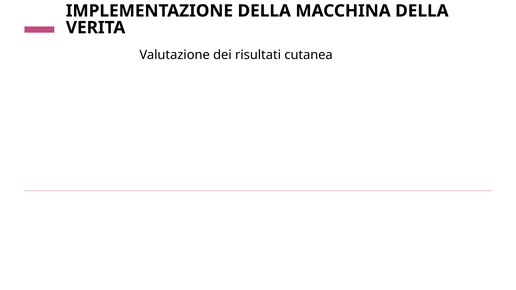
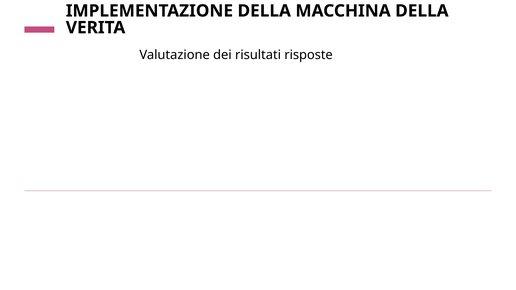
cutanea: cutanea -> risposte (309, 55)
